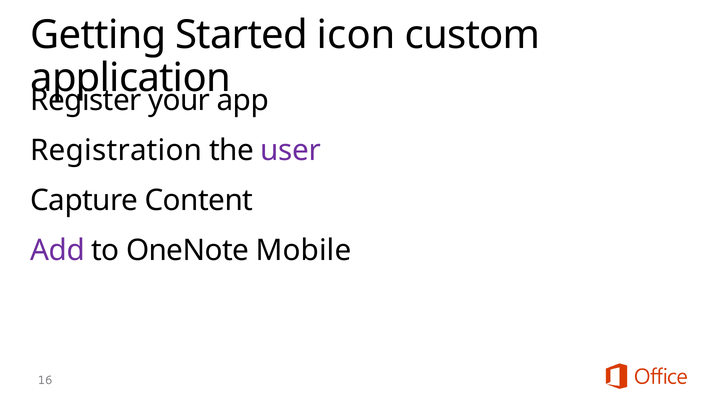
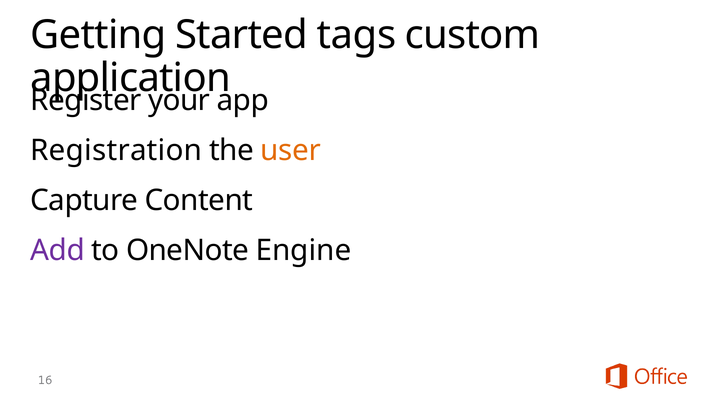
icon: icon -> tags (356, 35)
user colour: purple -> orange (291, 150)
Mobile: Mobile -> Engine (303, 250)
